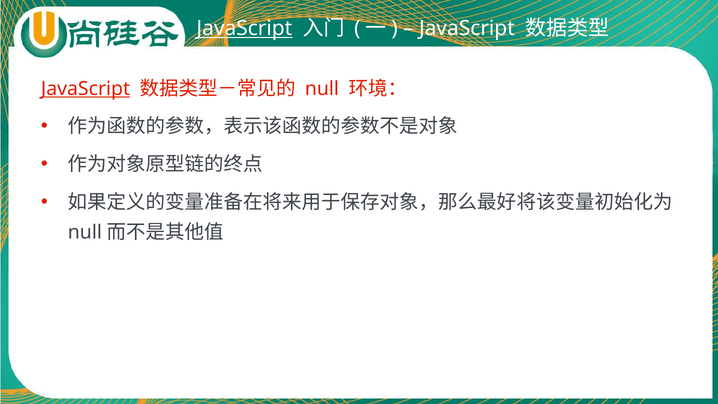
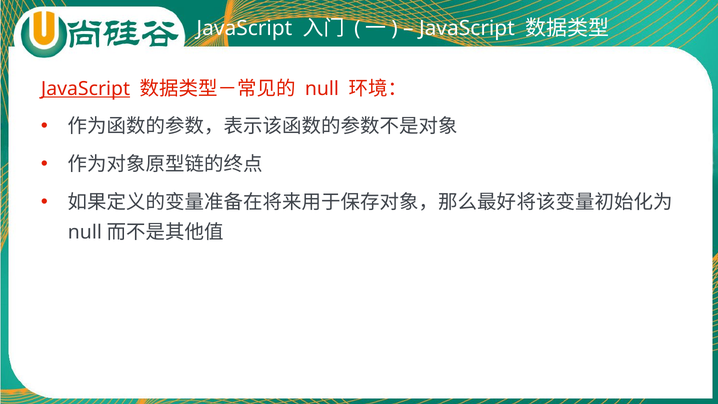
JavaScript underline: present -> none (244, 28)
